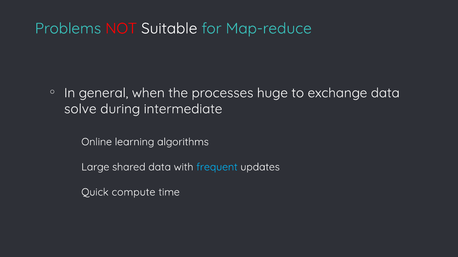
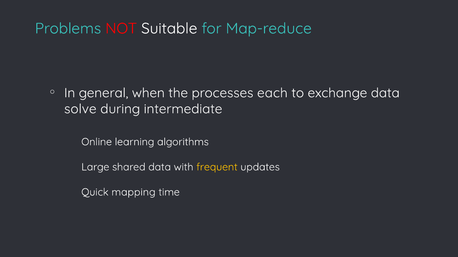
huge: huge -> each (272, 93)
frequent colour: light blue -> yellow (217, 167)
compute: compute -> mapping (134, 193)
